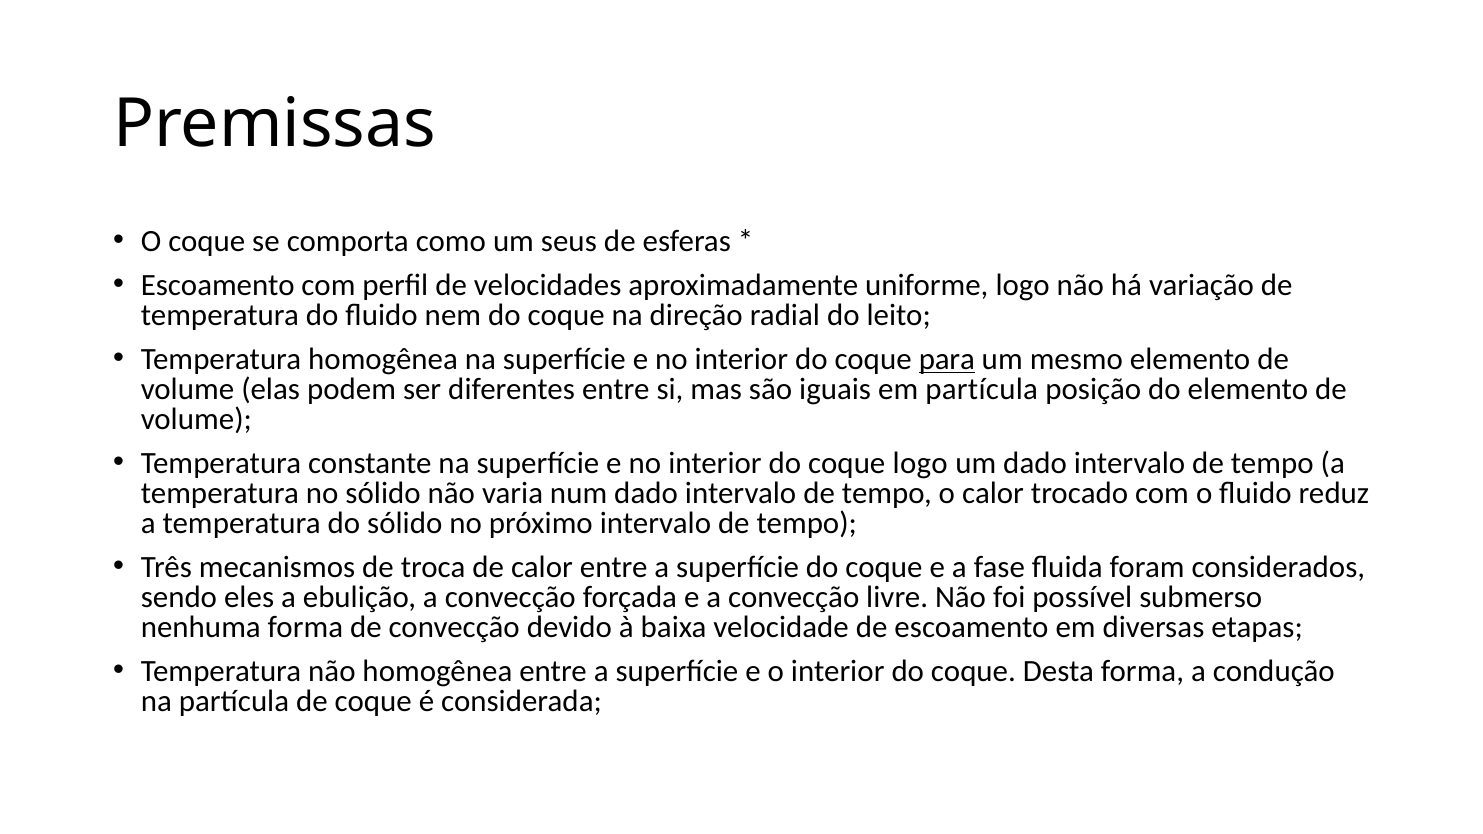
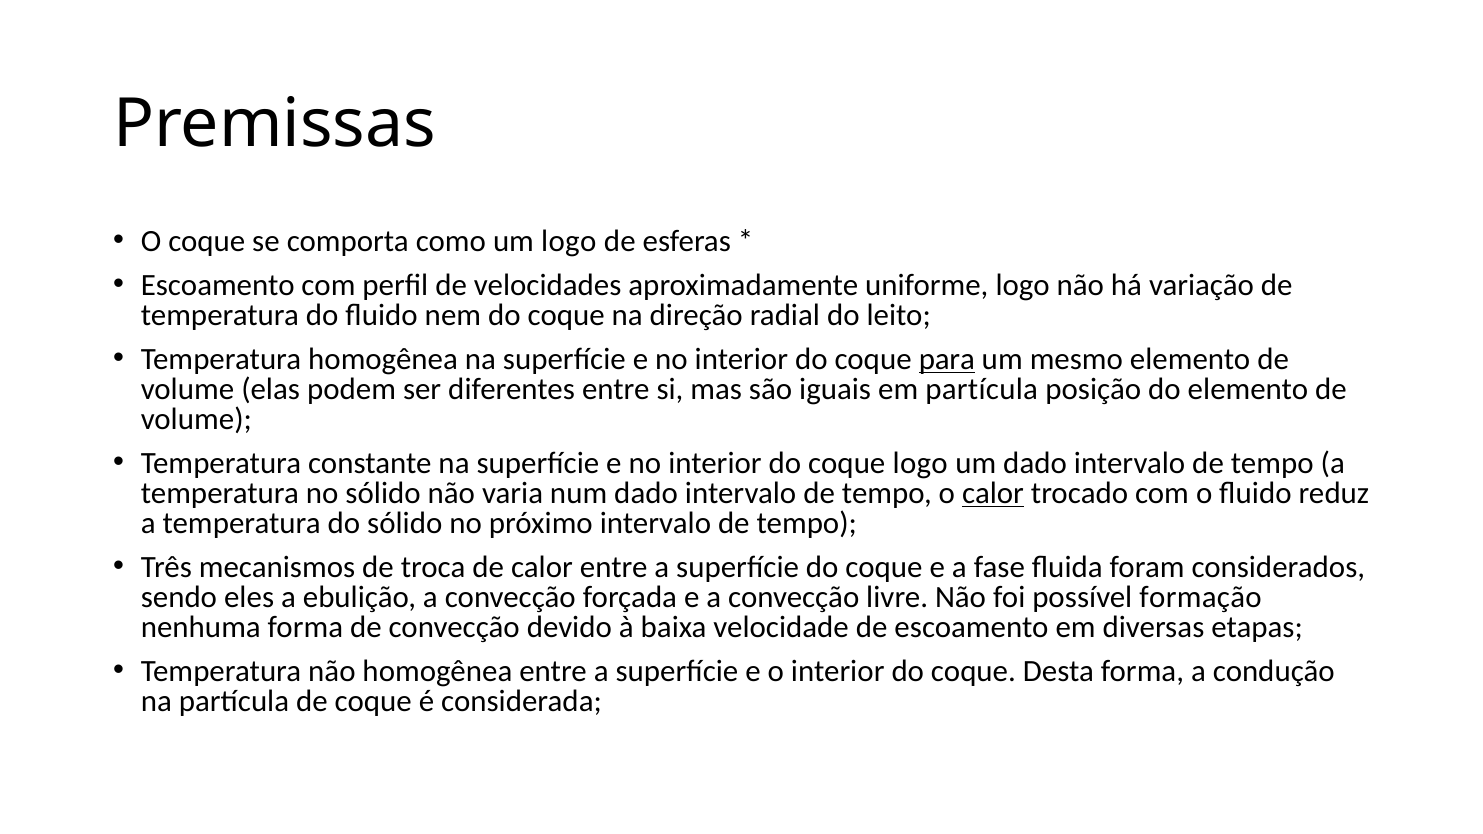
um seus: seus -> logo (569, 241)
calor underline: none -> present (993, 493)
submerso: submerso -> formação (1201, 597)
